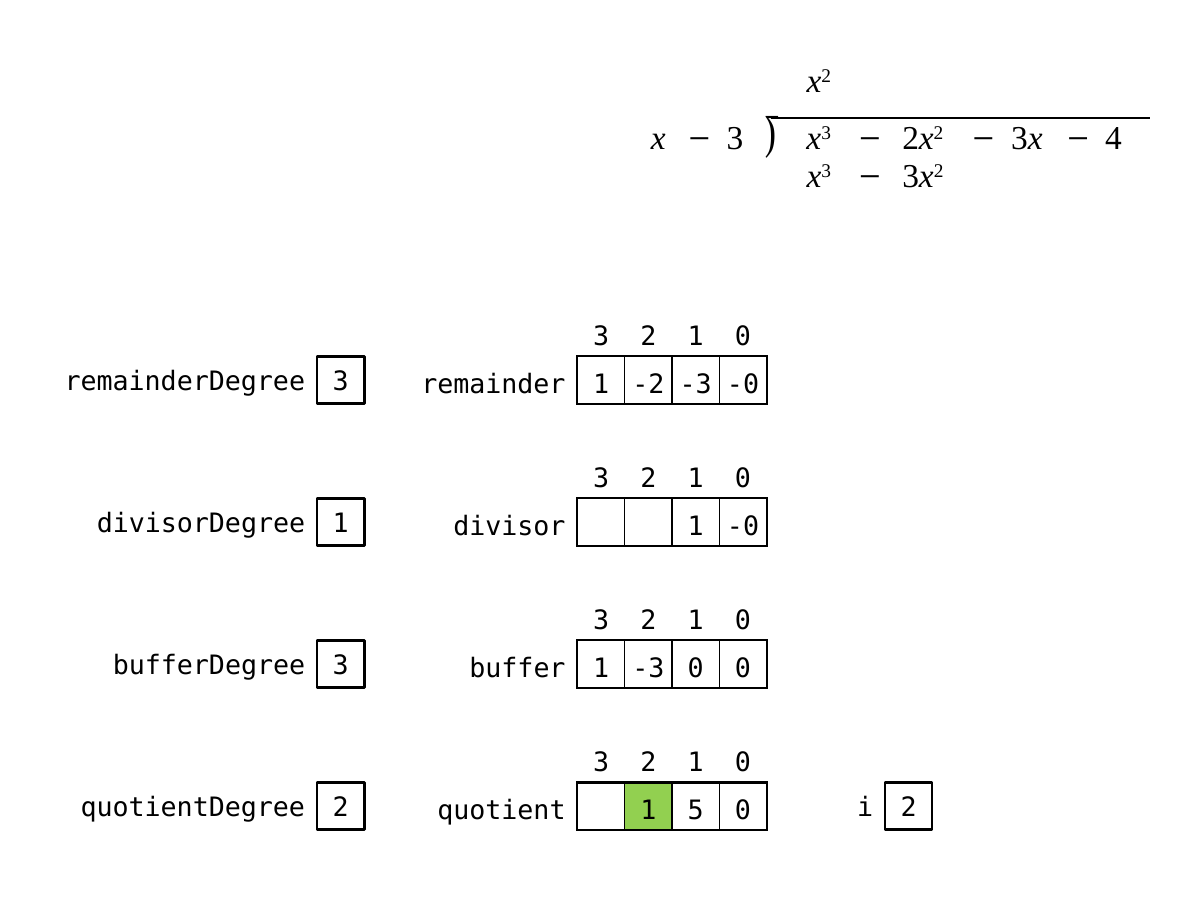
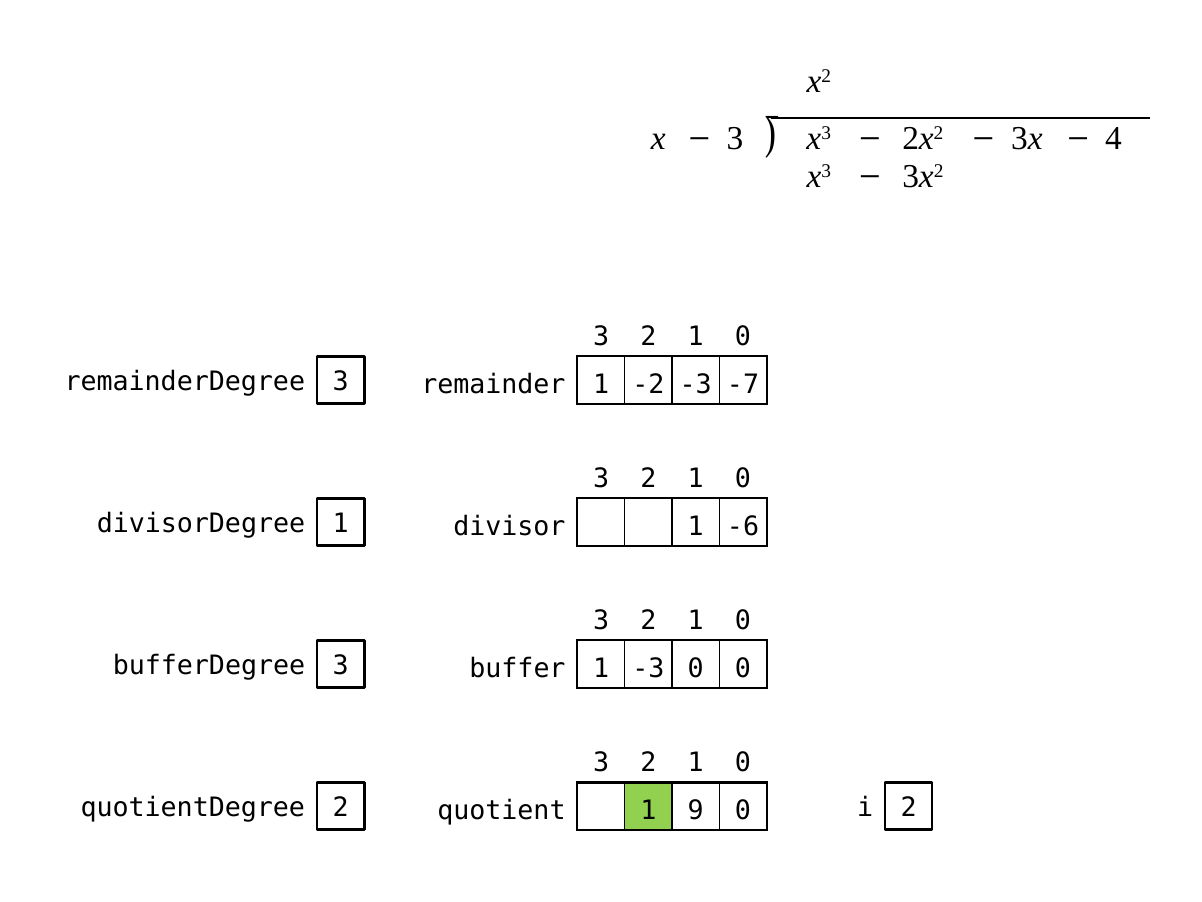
-3 -0: -0 -> -7 (743, 384)
1 -0: -0 -> -6 (743, 526)
5: 5 -> 9 (696, 810)
